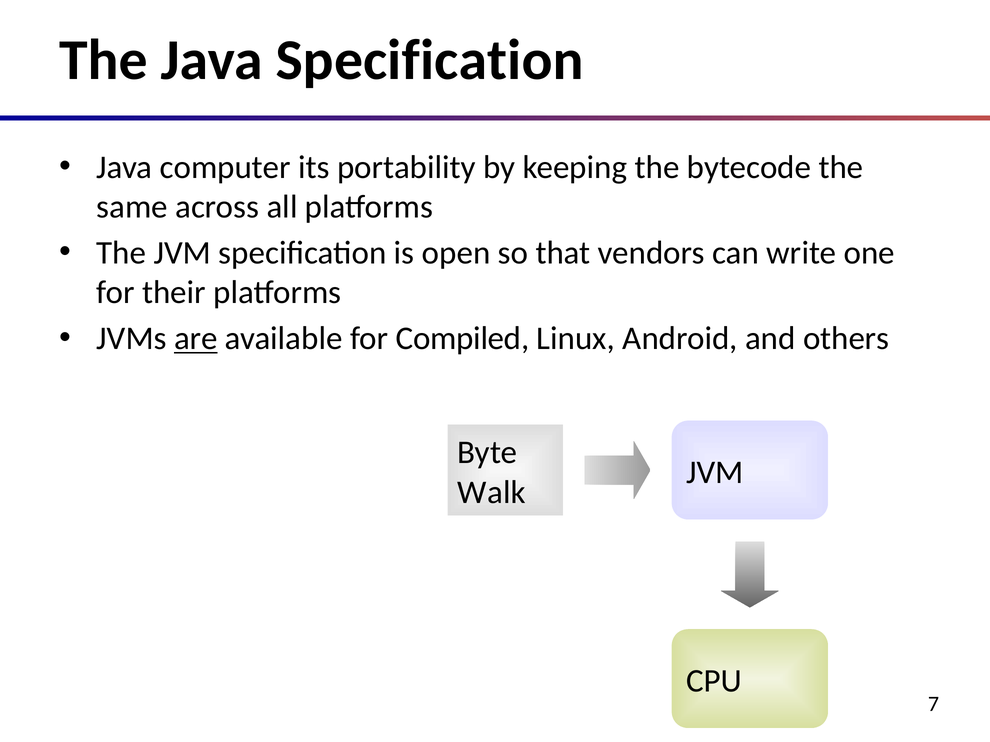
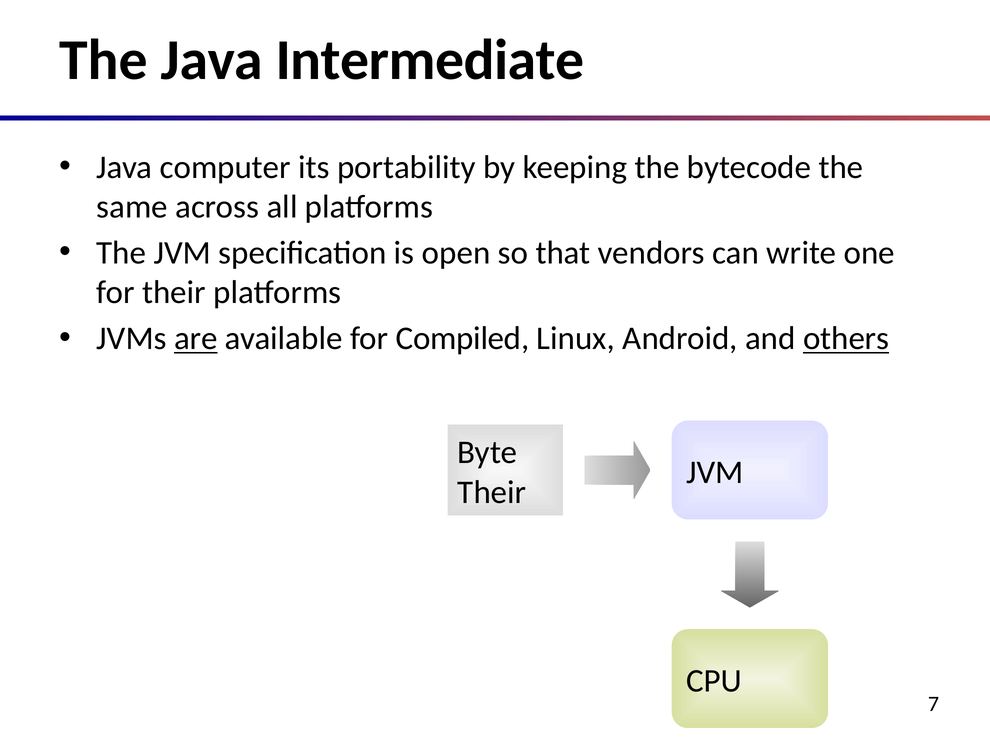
Java Specification: Specification -> Intermediate (430, 60)
others underline: none -> present (846, 339)
Walk: Walk -> Their (492, 492)
